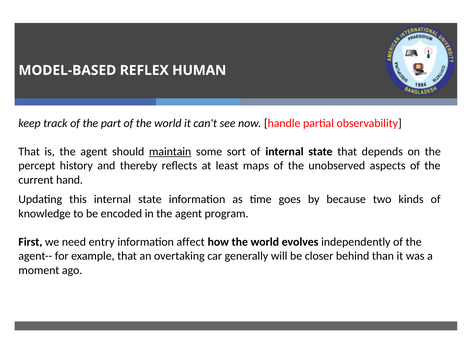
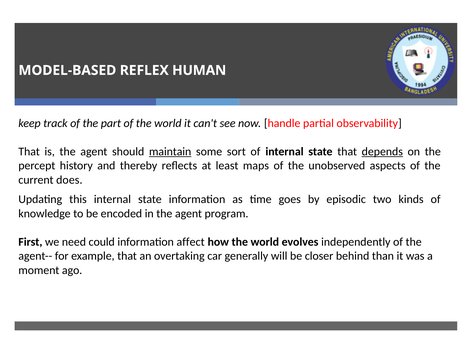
depends underline: none -> present (382, 152)
hand: hand -> does (69, 180)
because: because -> episodic (346, 199)
entry: entry -> could (102, 242)
